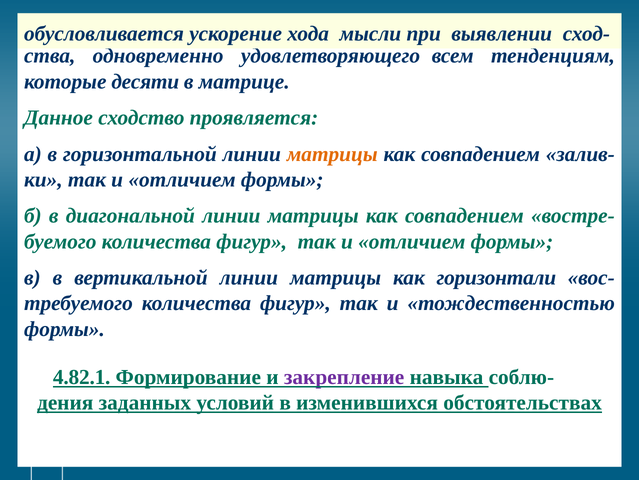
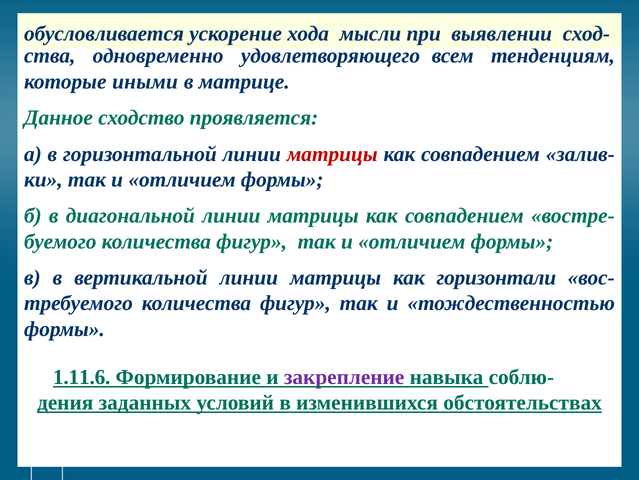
десяти: десяти -> иными (145, 81)
матрицы colour: orange -> red (332, 154)
4.82.1: 4.82.1 -> 1.11.6 (82, 377)
